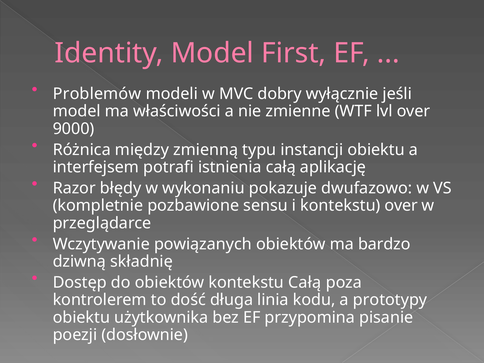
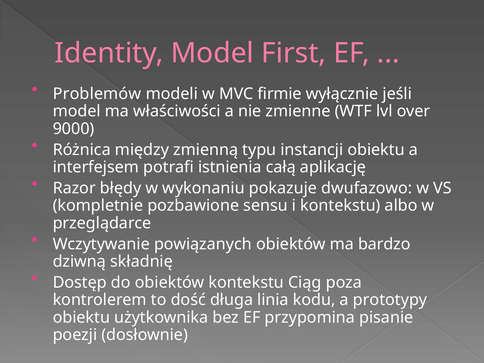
dobry: dobry -> firmie (280, 94)
kontekstu over: over -> albo (401, 206)
kontekstu Całą: Całą -> Ciąg (305, 283)
